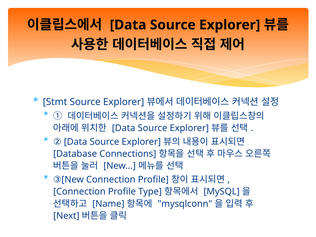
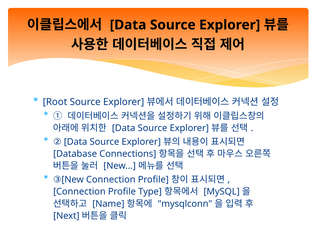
Stmt: Stmt -> Root (55, 102)
